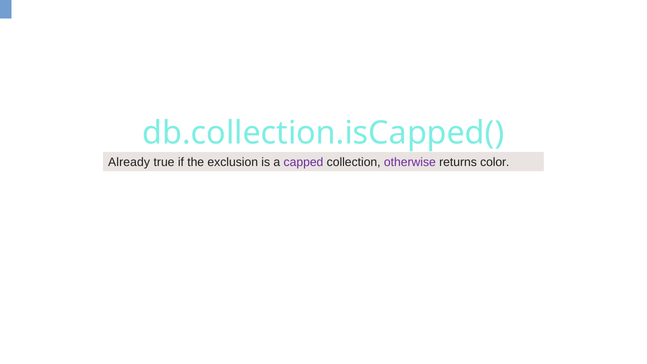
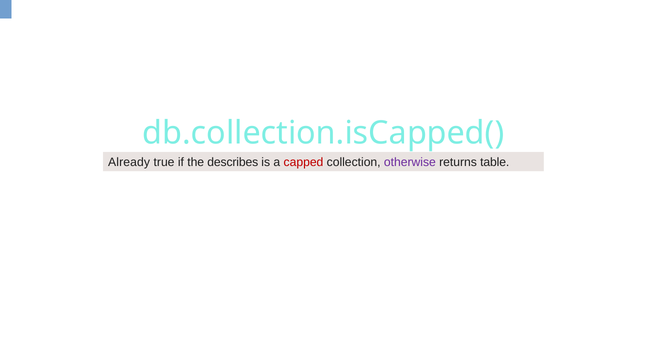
exclusion: exclusion -> describes (233, 162)
capped colour: purple -> red (303, 162)
color: color -> table (495, 162)
